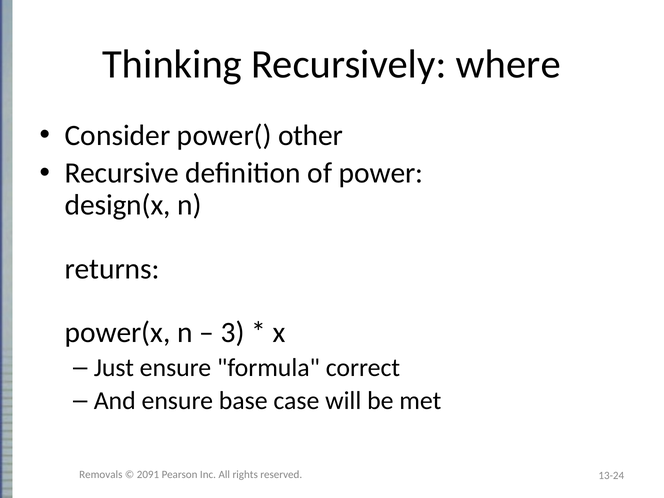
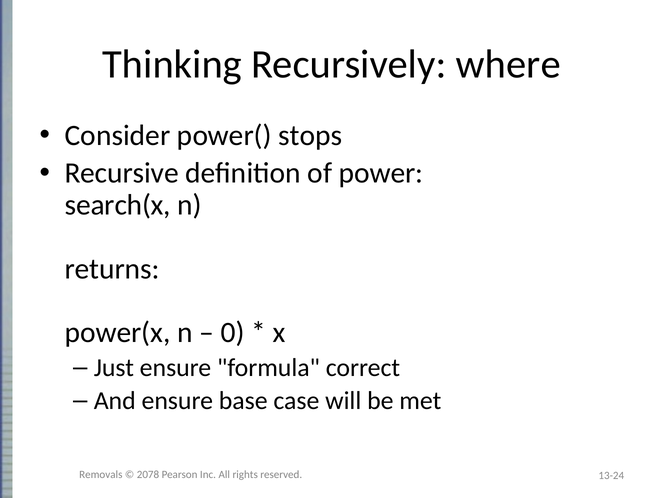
other: other -> stops (310, 135)
design(x: design(x -> search(x (118, 205)
3: 3 -> 0 (233, 333)
2091: 2091 -> 2078 (148, 474)
